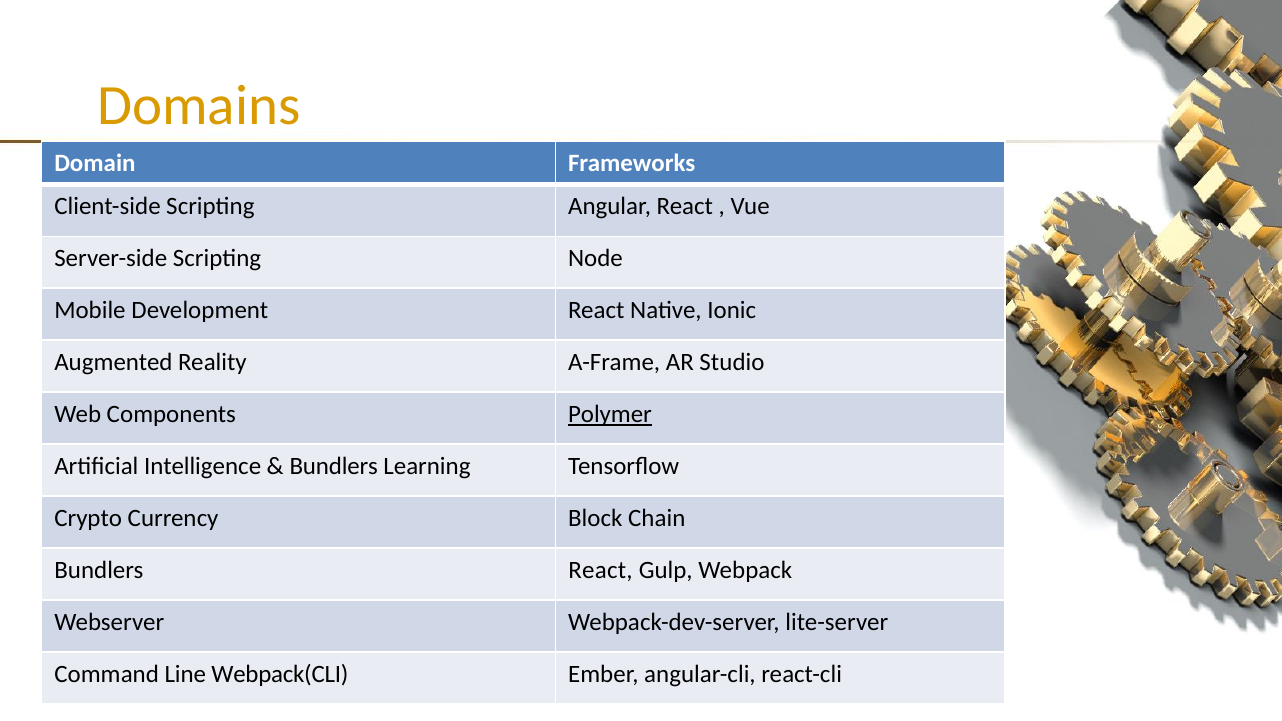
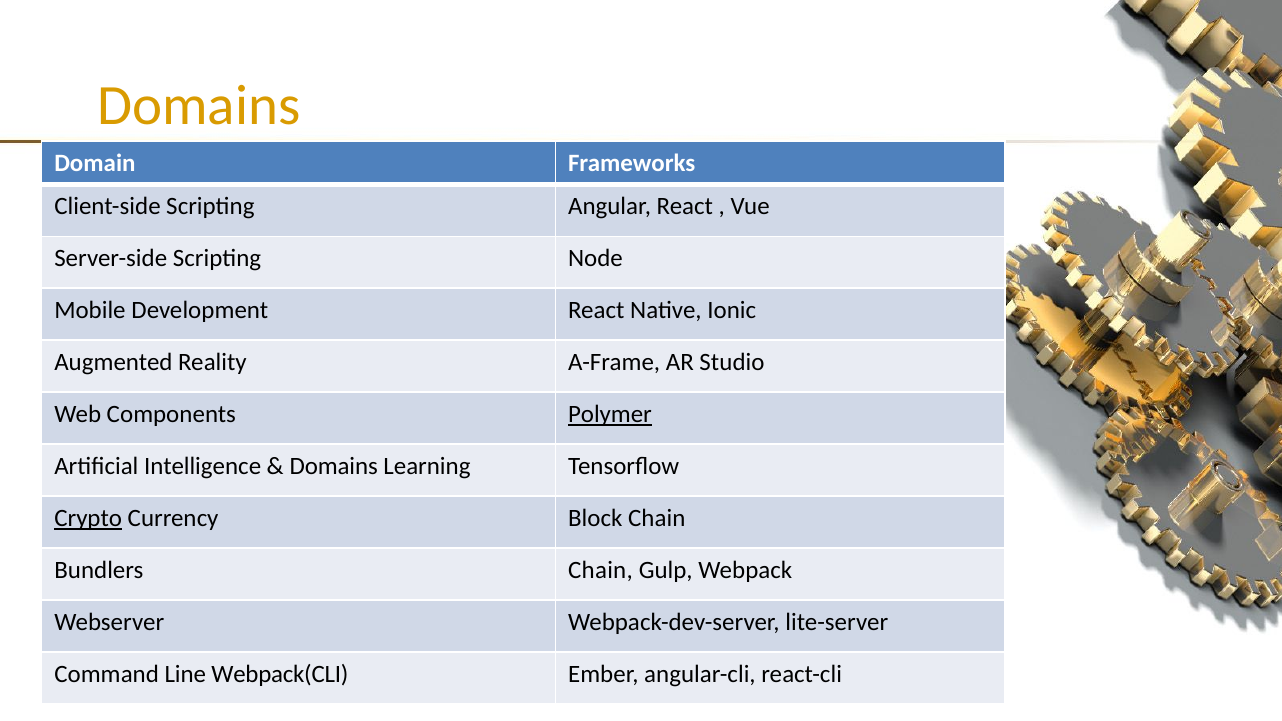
Bundlers: Bundlers -> Domains (334, 466)
Crypto underline: none -> present (88, 518)
Bundlers React: React -> Chain (600, 570)
